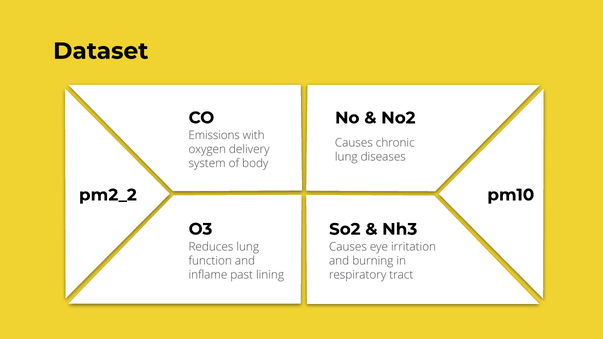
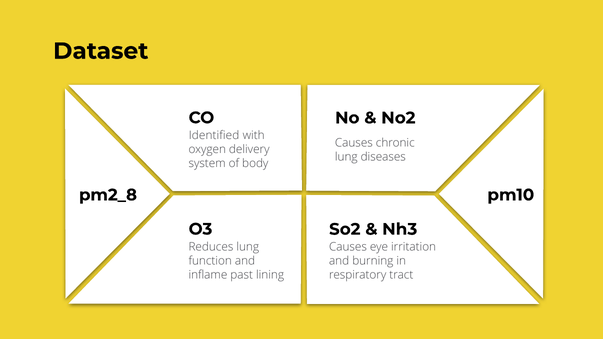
Emissions: Emissions -> Identified (214, 136)
pm2_2: pm2_2 -> pm2_8 (108, 195)
